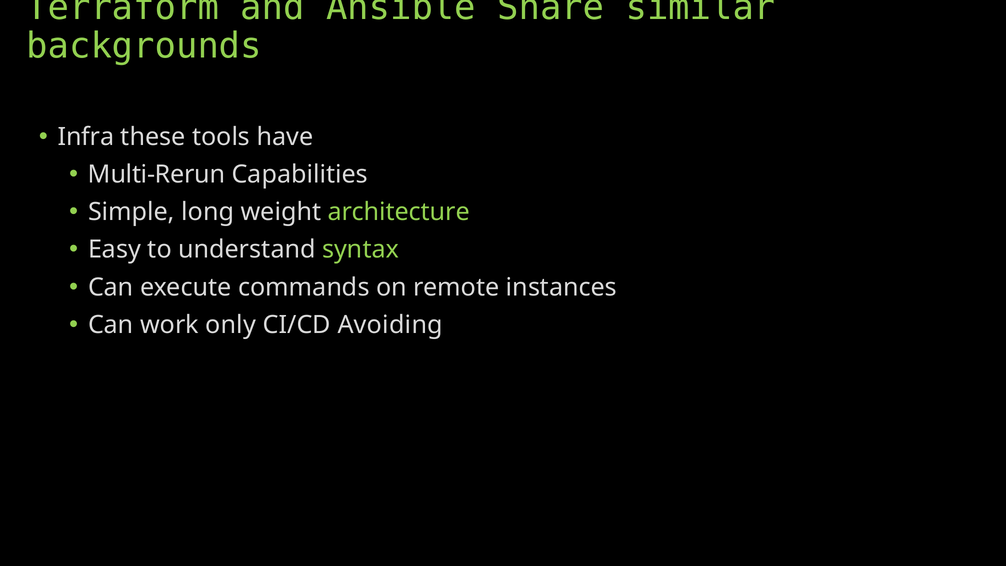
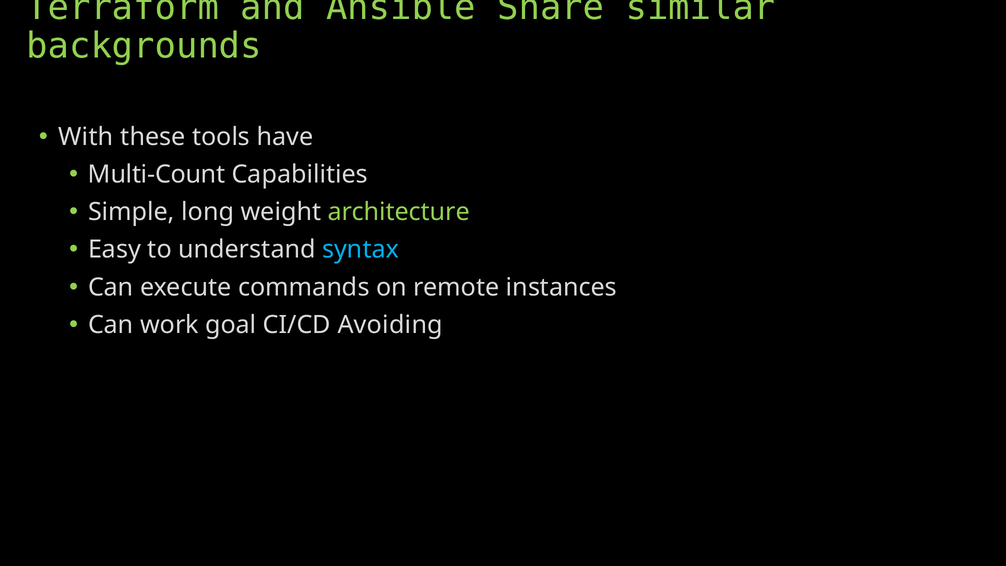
Infra: Infra -> With (86, 137)
Multi-Rerun: Multi-Rerun -> Multi-Count (157, 174)
syntax colour: light green -> light blue (361, 250)
only: only -> goal (231, 325)
